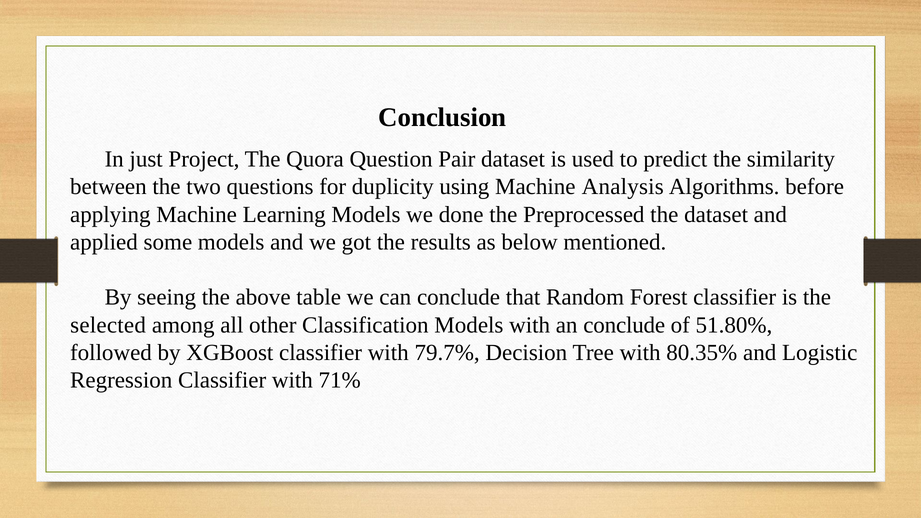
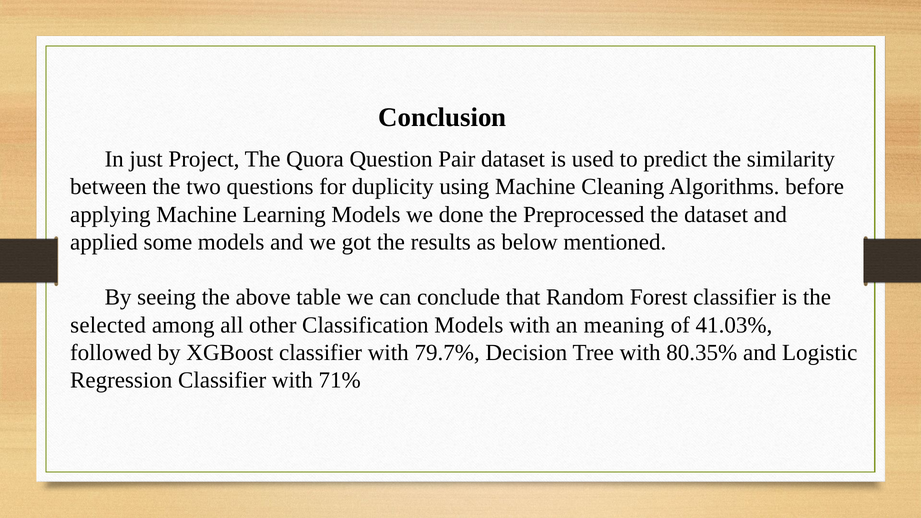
Analysis: Analysis -> Cleaning (623, 187)
an conclude: conclude -> meaning (624, 325)
51.80%: 51.80% -> 41.03% (734, 325)
